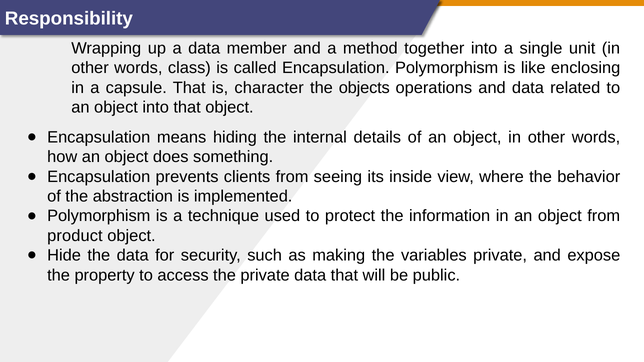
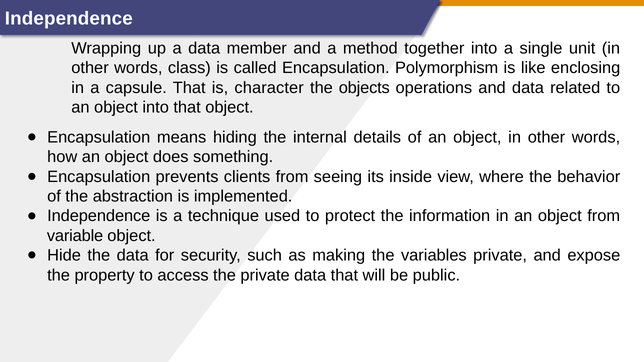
Responsibility: Responsibility -> Independence (69, 19)
Polymorphism: Polymorphism -> Independence (99, 216)
product: product -> variable (75, 236)
